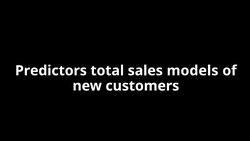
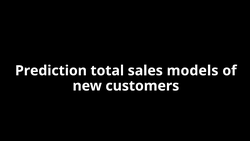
Predictors: Predictors -> Prediction (51, 70)
